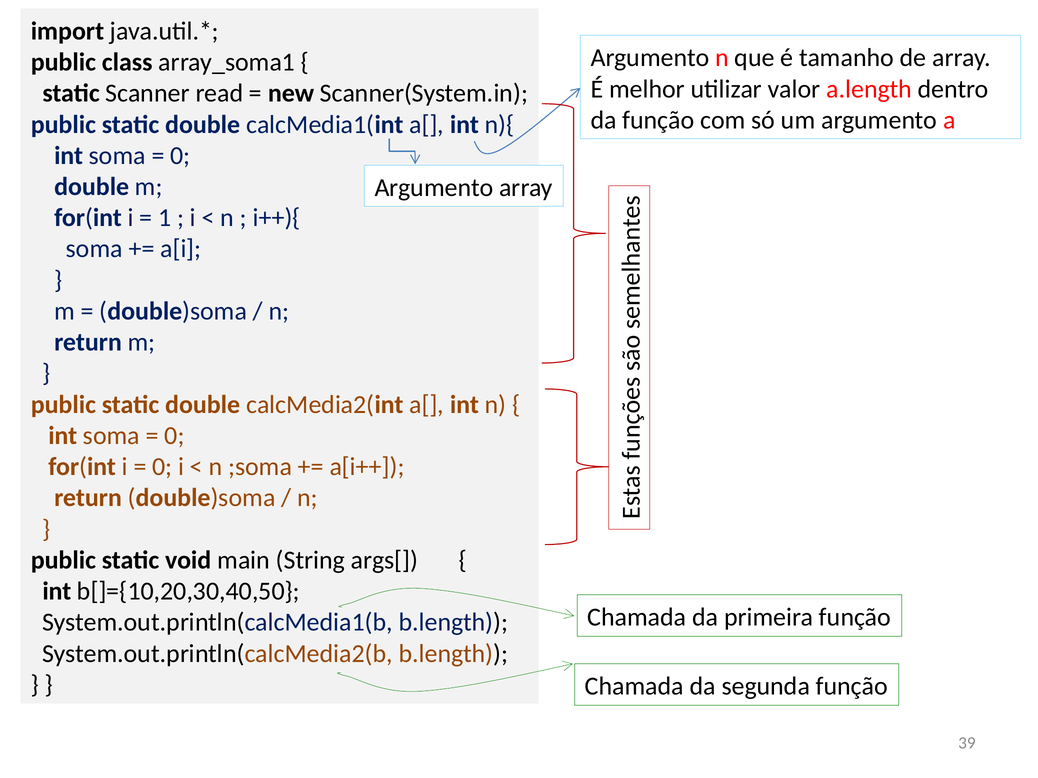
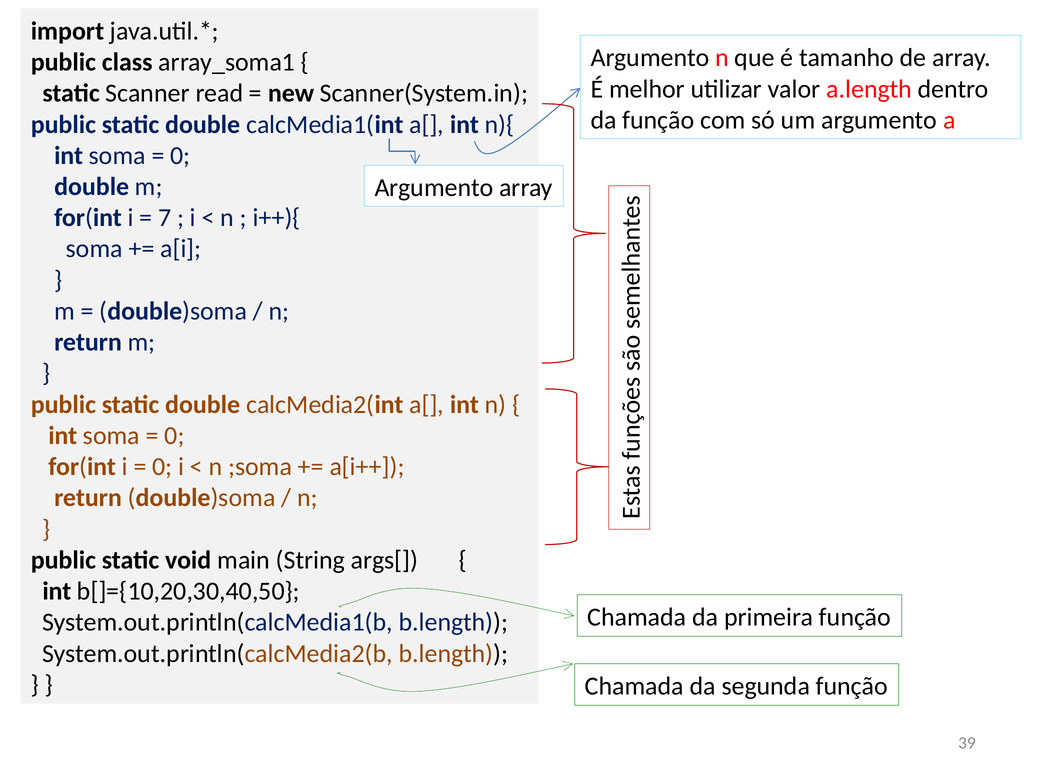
1: 1 -> 7 (165, 218)
